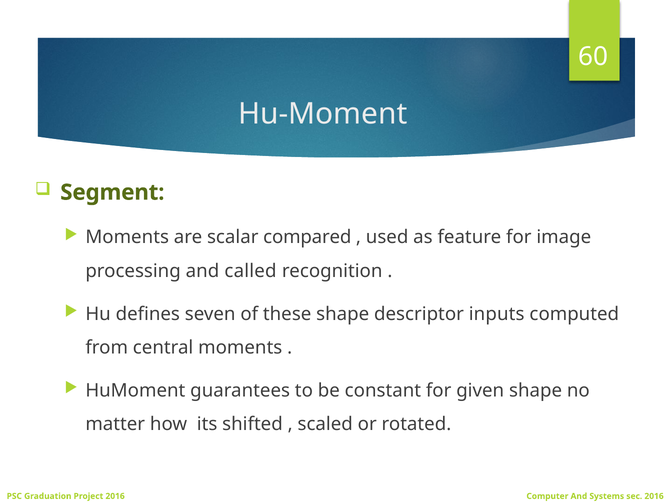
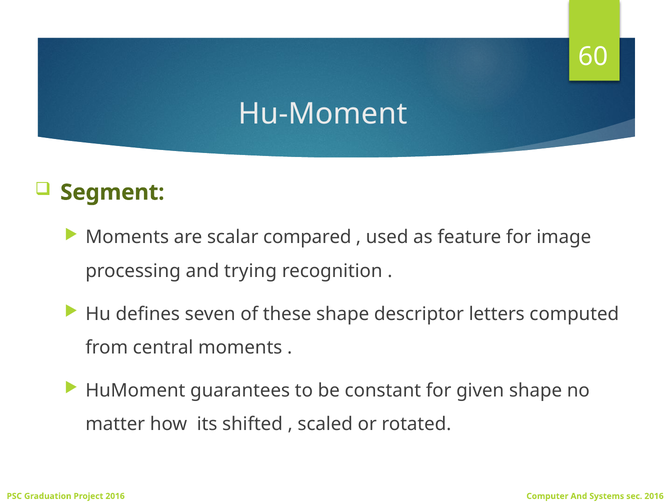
called: called -> trying (251, 271)
inputs: inputs -> letters (497, 314)
